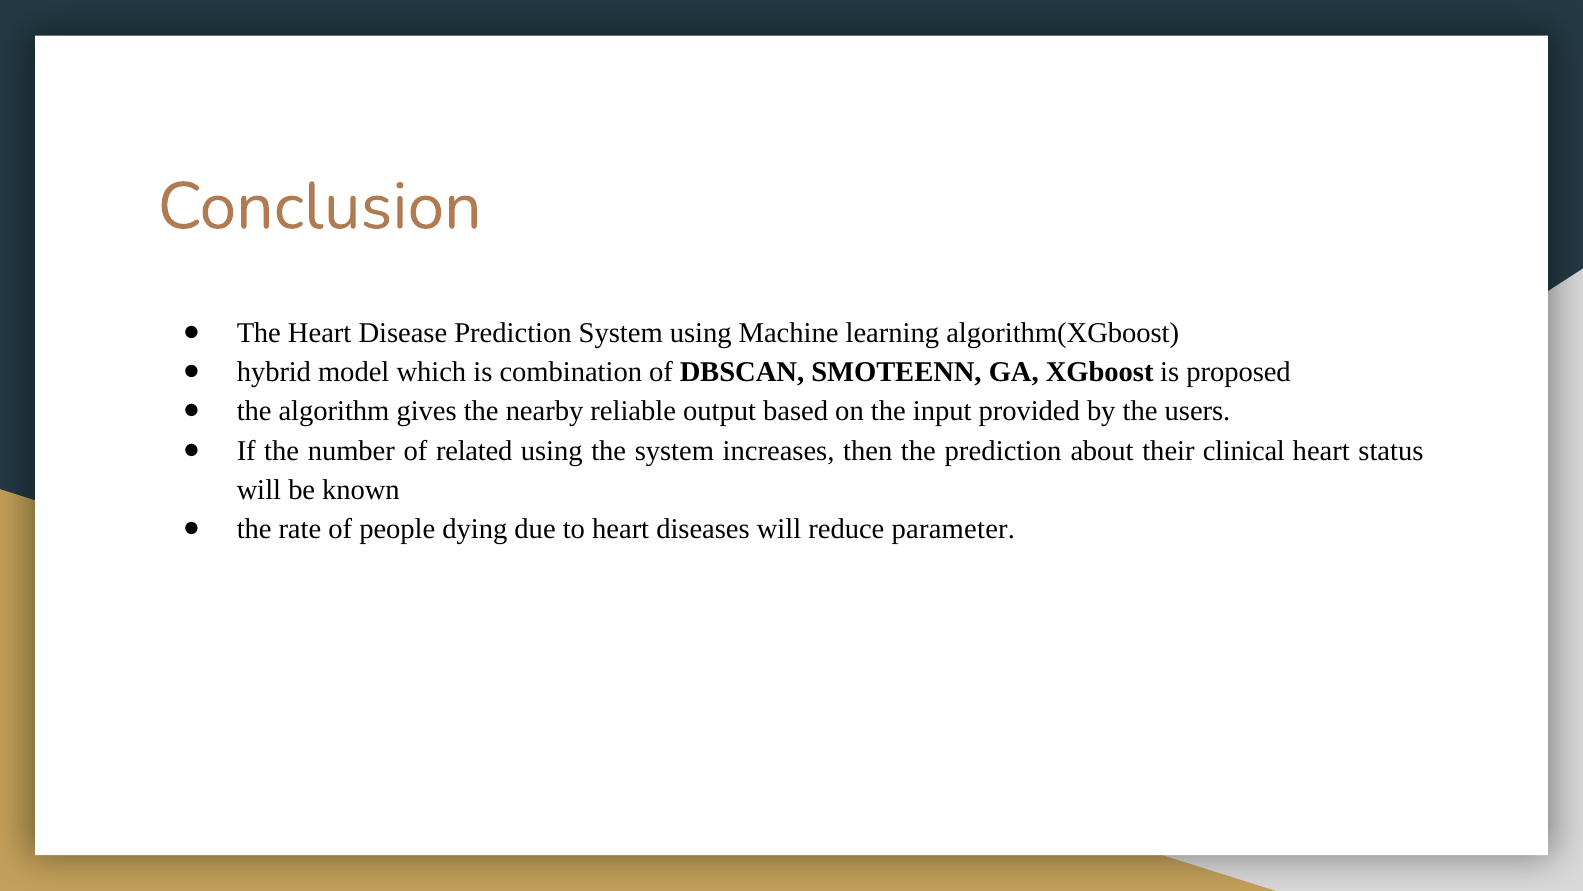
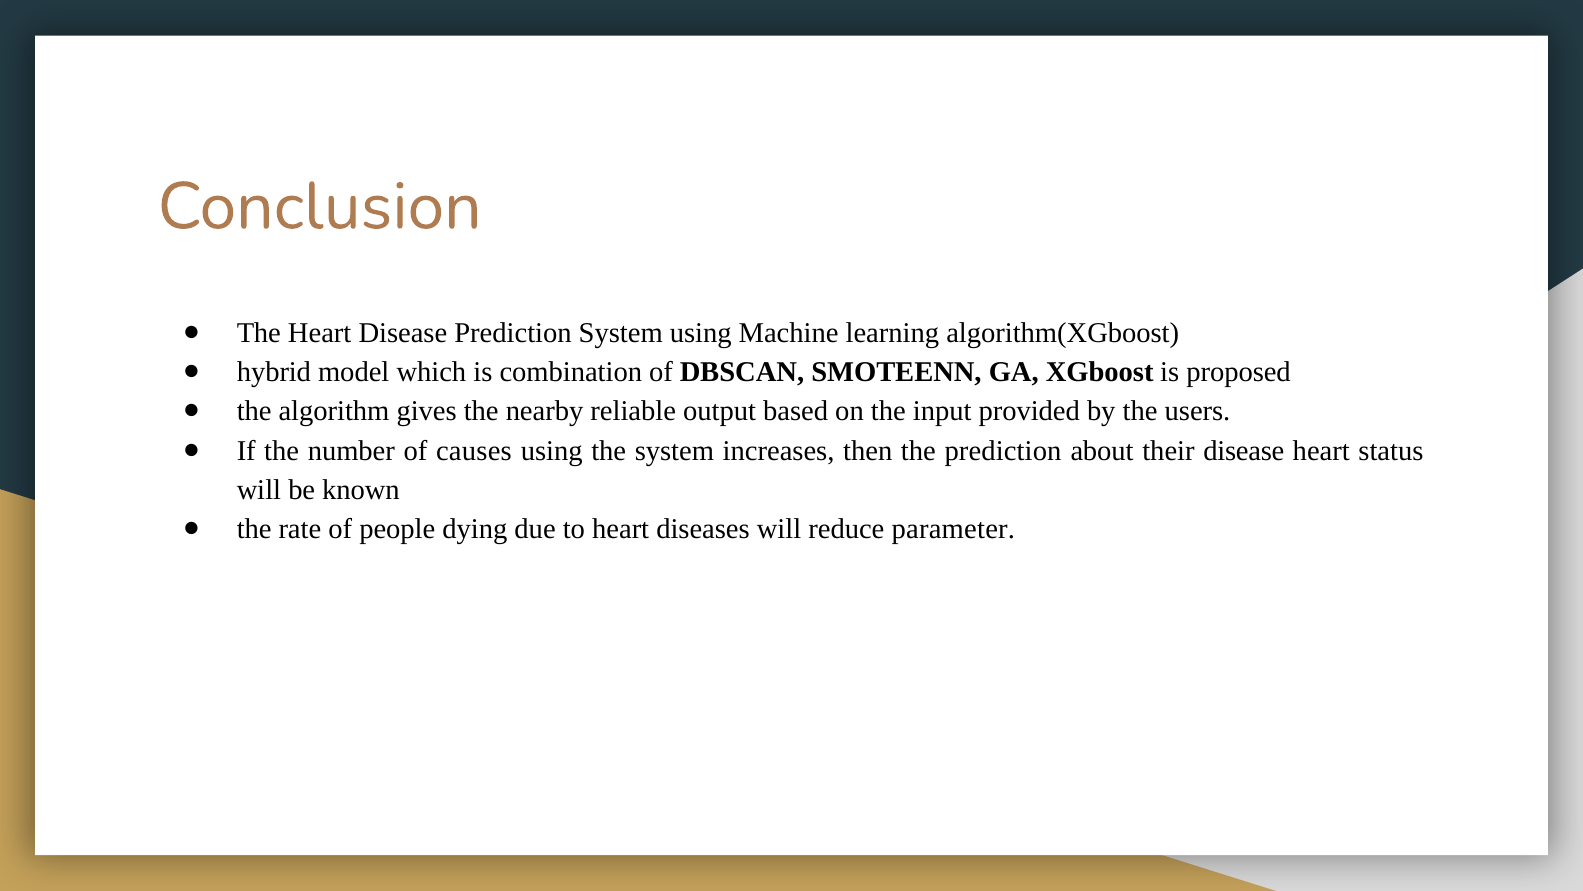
related: related -> causes (474, 450)
their clinical: clinical -> disease (1244, 450)
